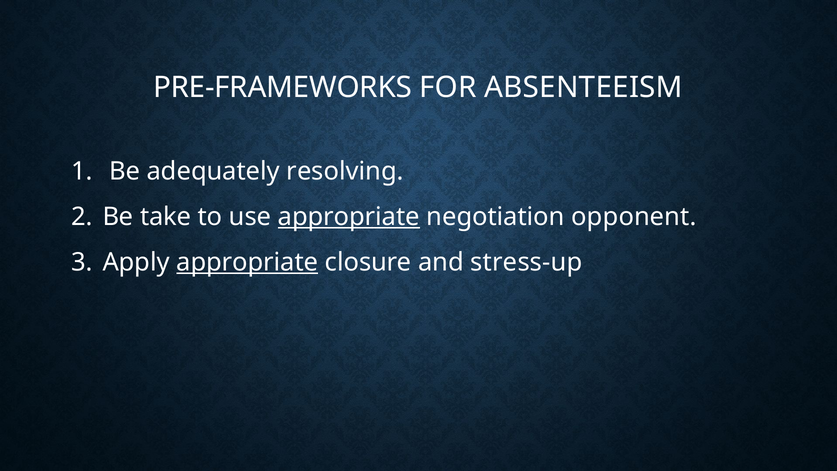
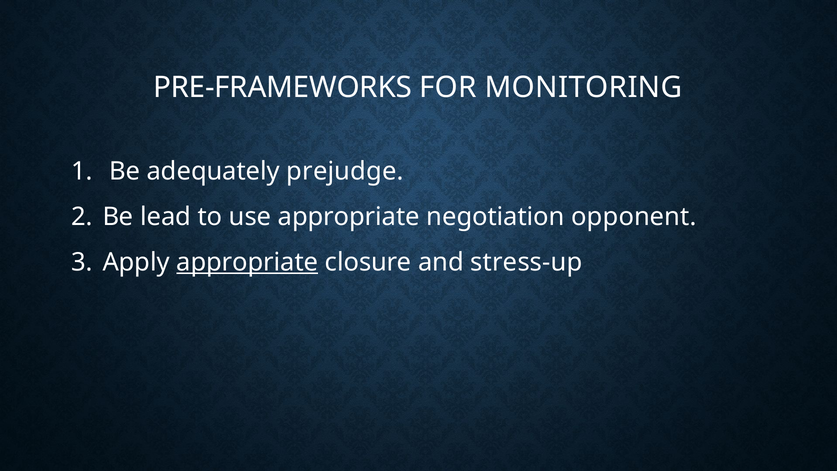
ABSENTEEISM: ABSENTEEISM -> MONITORING (584, 87)
resolving: resolving -> prejudge (345, 171)
take: take -> lead (166, 217)
appropriate underline: present -> none (349, 217)
